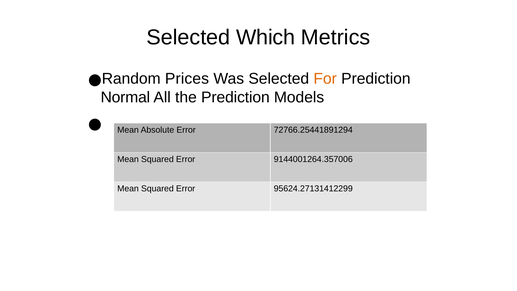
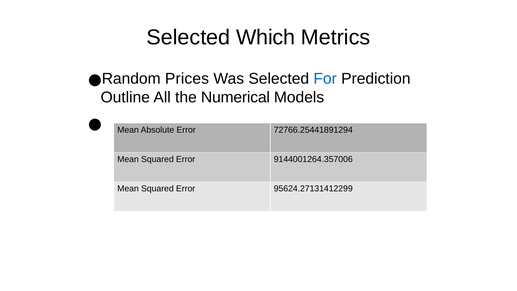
For colour: orange -> blue (325, 79)
Normal: Normal -> Outline (125, 97)
the Prediction: Prediction -> Numerical (235, 97)
